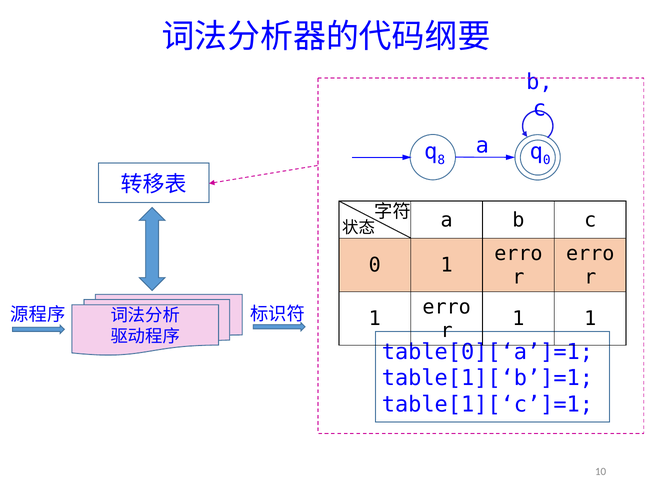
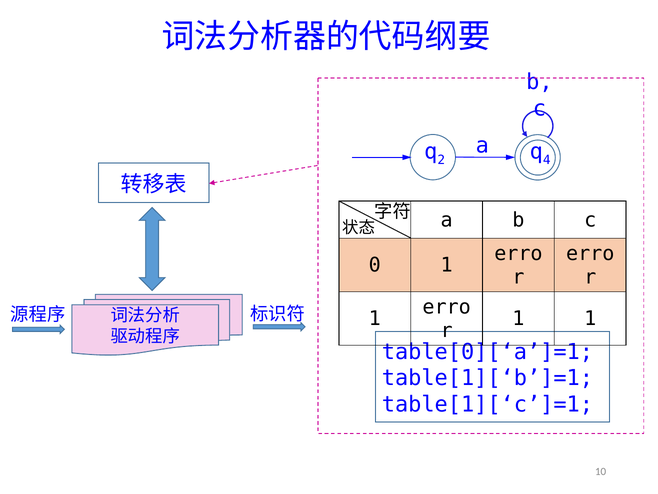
0: 0 -> 4 (547, 160)
8: 8 -> 2 (441, 160)
